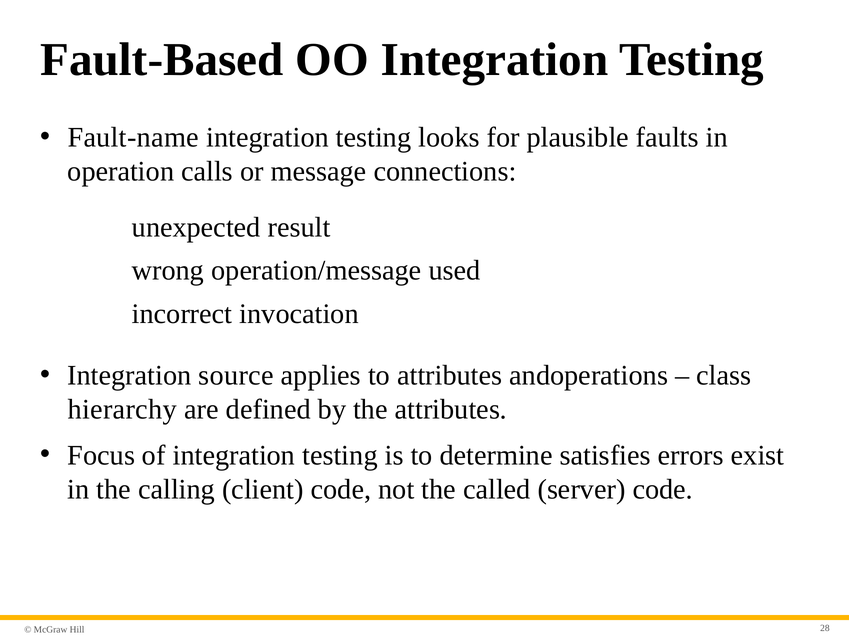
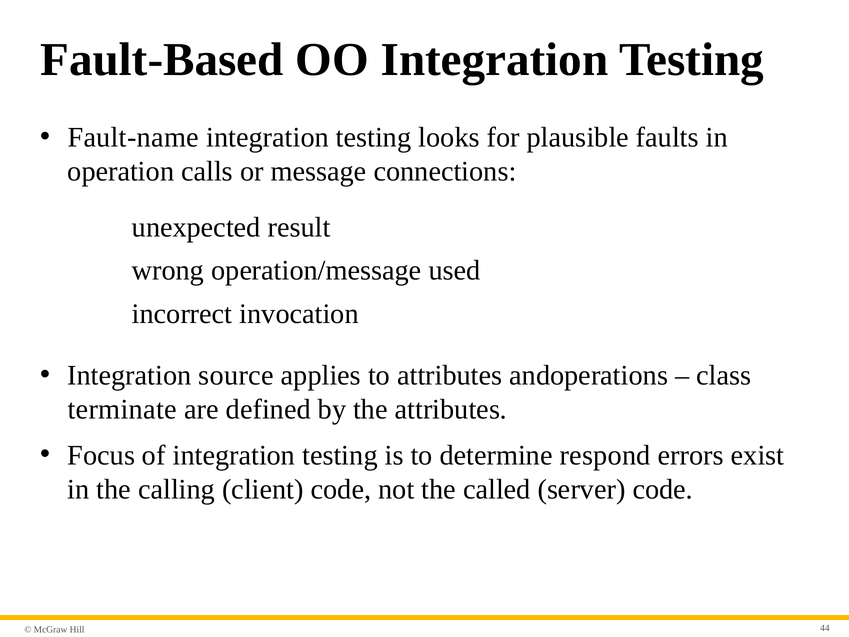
hierarchy: hierarchy -> terminate (122, 409)
satisfies: satisfies -> respond (605, 455)
28: 28 -> 44 (825, 628)
